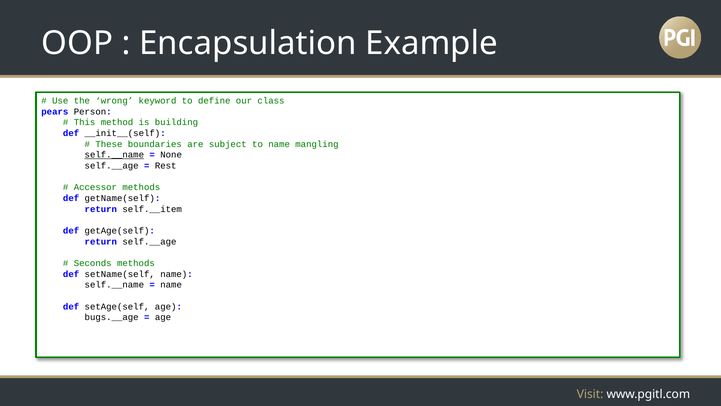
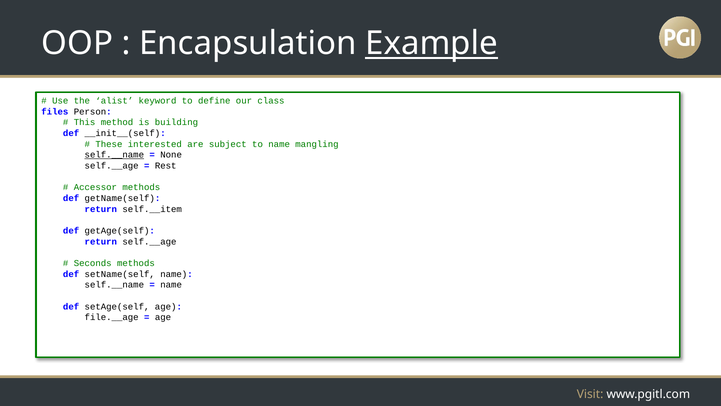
Example underline: none -> present (432, 44)
wrong: wrong -> alist (114, 101)
pears: pears -> files (55, 112)
boundaries: boundaries -> interested (155, 144)
bugs.__age: bugs.__age -> file.__age (112, 317)
